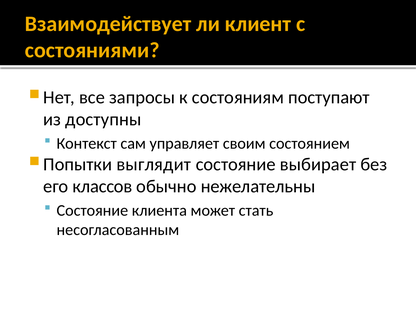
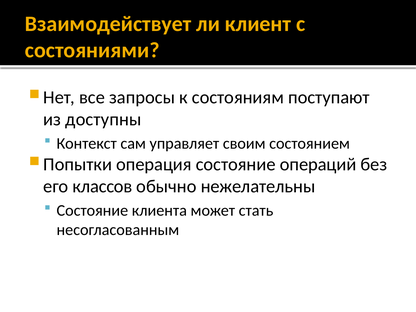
выглядит: выглядит -> операция (154, 164)
выбирает: выбирает -> операций (318, 164)
